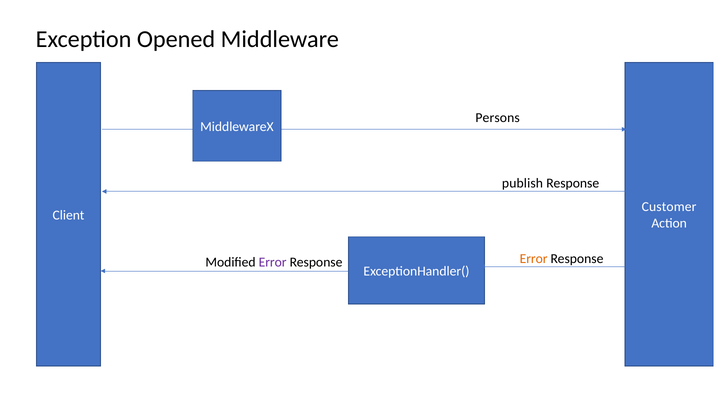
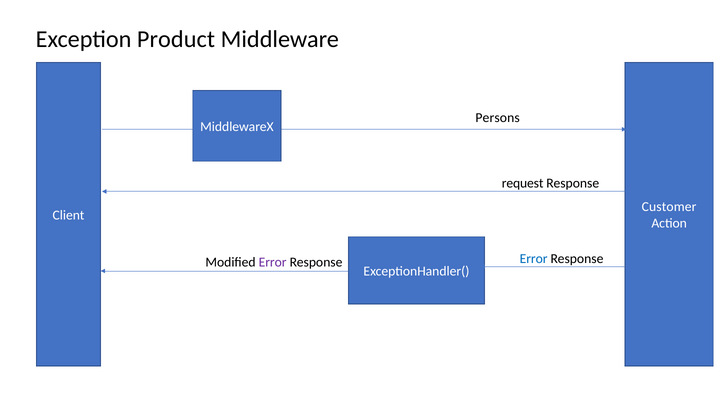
Opened: Opened -> Product (176, 39)
publish: publish -> request (523, 183)
Error colour: orange -> blue (534, 259)
